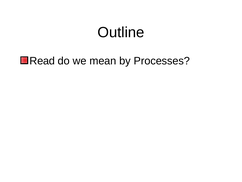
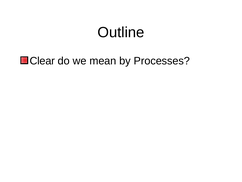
Read: Read -> Clear (42, 61)
